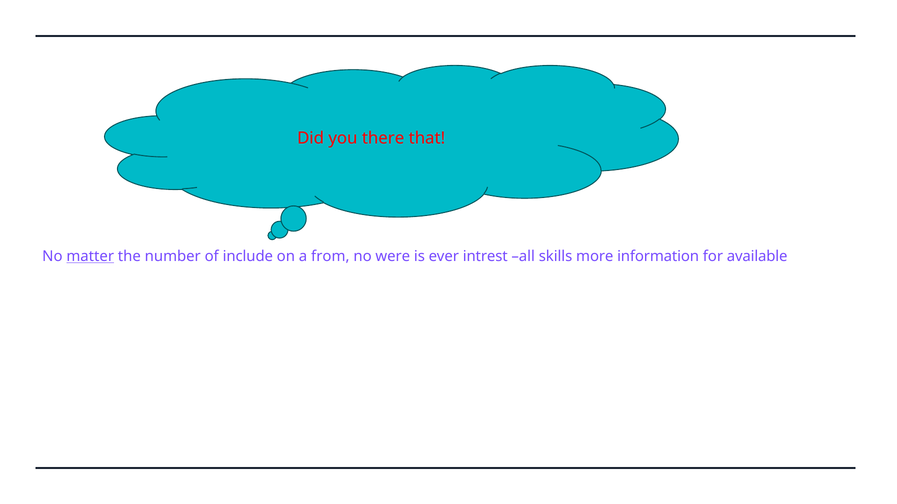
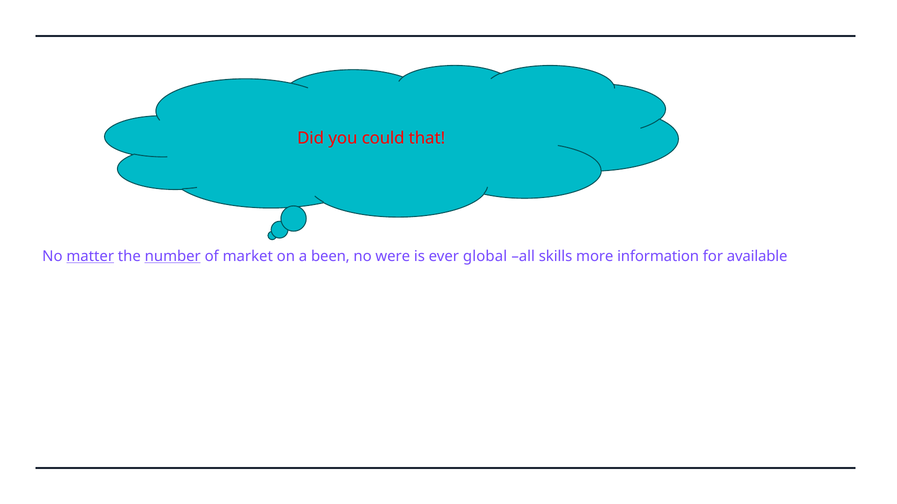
there: there -> could (383, 139)
number underline: none -> present (173, 257)
include: include -> market (248, 257)
from: from -> been (330, 257)
intrest: intrest -> global (485, 257)
